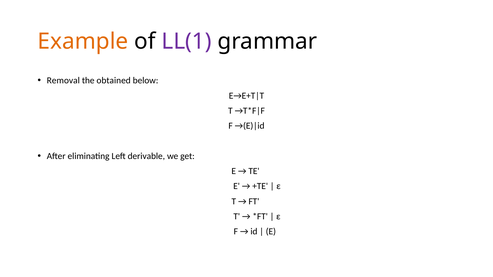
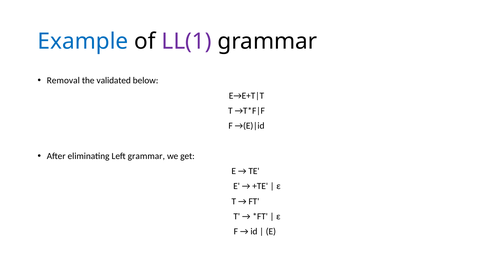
Example colour: orange -> blue (83, 41)
obtained: obtained -> validated (114, 81)
Left derivable: derivable -> grammar (146, 156)
